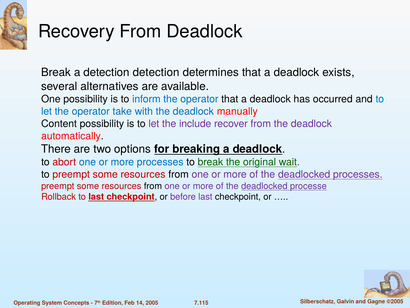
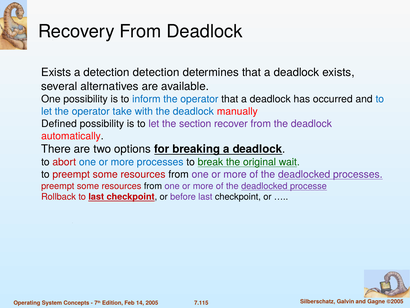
Break: Break -> Exists (56, 72)
Content: Content -> Defined (59, 124)
include: include -> section (195, 124)
